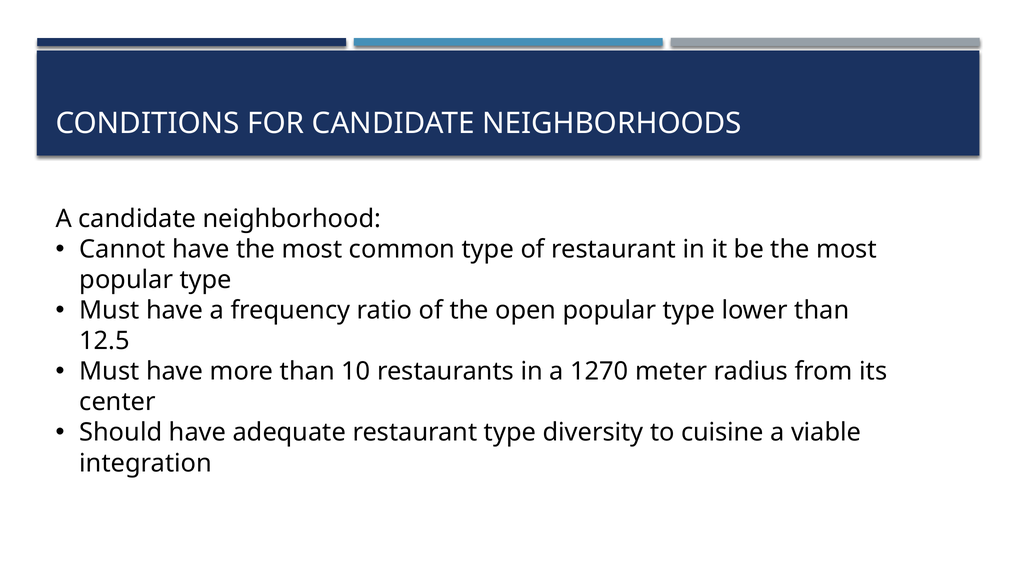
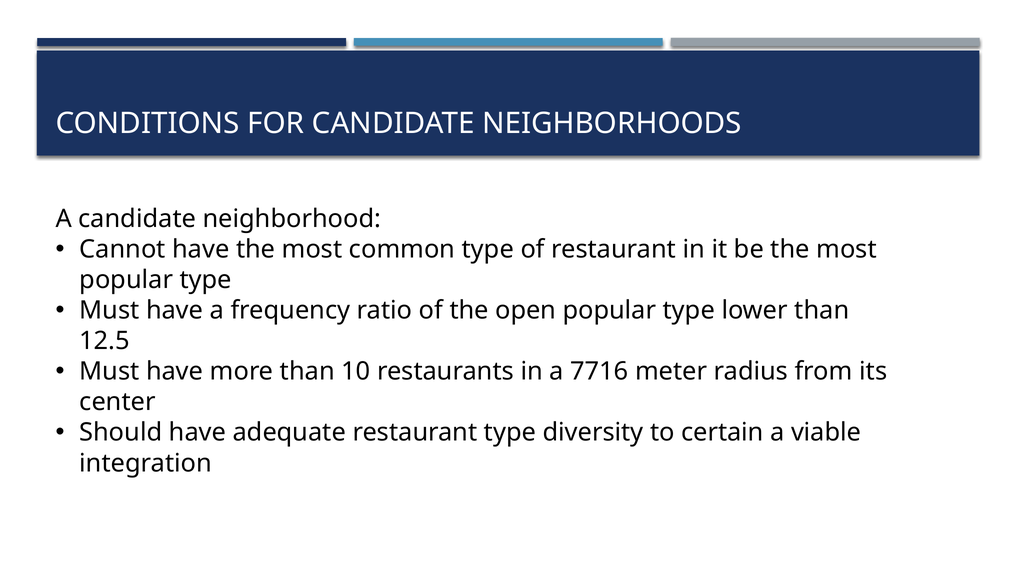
1270: 1270 -> 7716 (599, 372)
cuisine: cuisine -> certain (722, 433)
